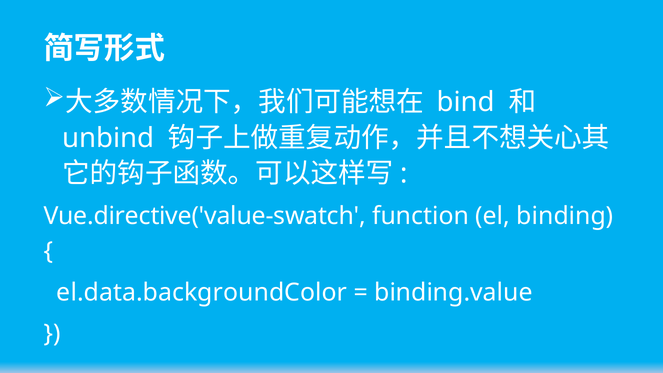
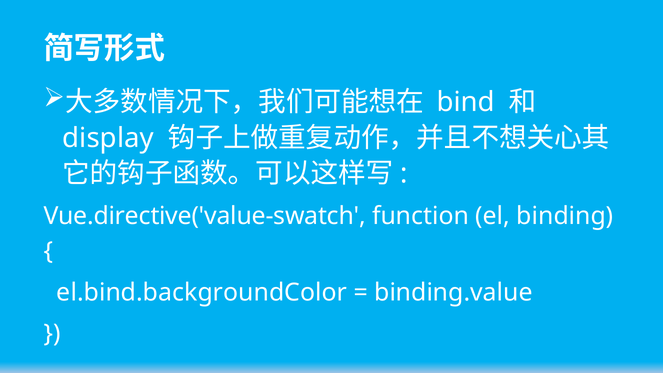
unbind: unbind -> display (108, 138)
el.data.backgroundColor: el.data.backgroundColor -> el.bind.backgroundColor (202, 292)
